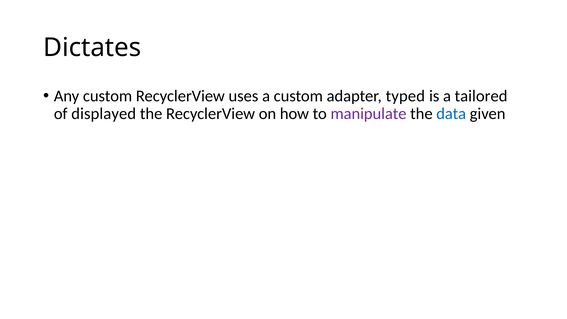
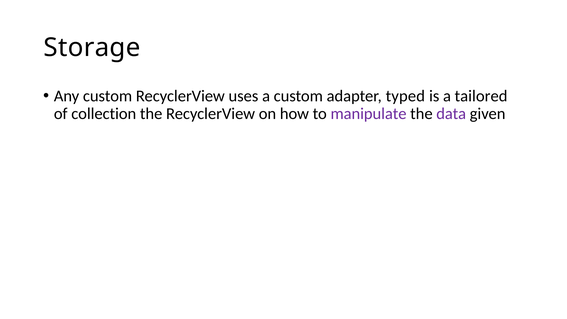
Dictates: Dictates -> Storage (92, 48)
displayed: displayed -> collection (104, 114)
data colour: blue -> purple (451, 114)
